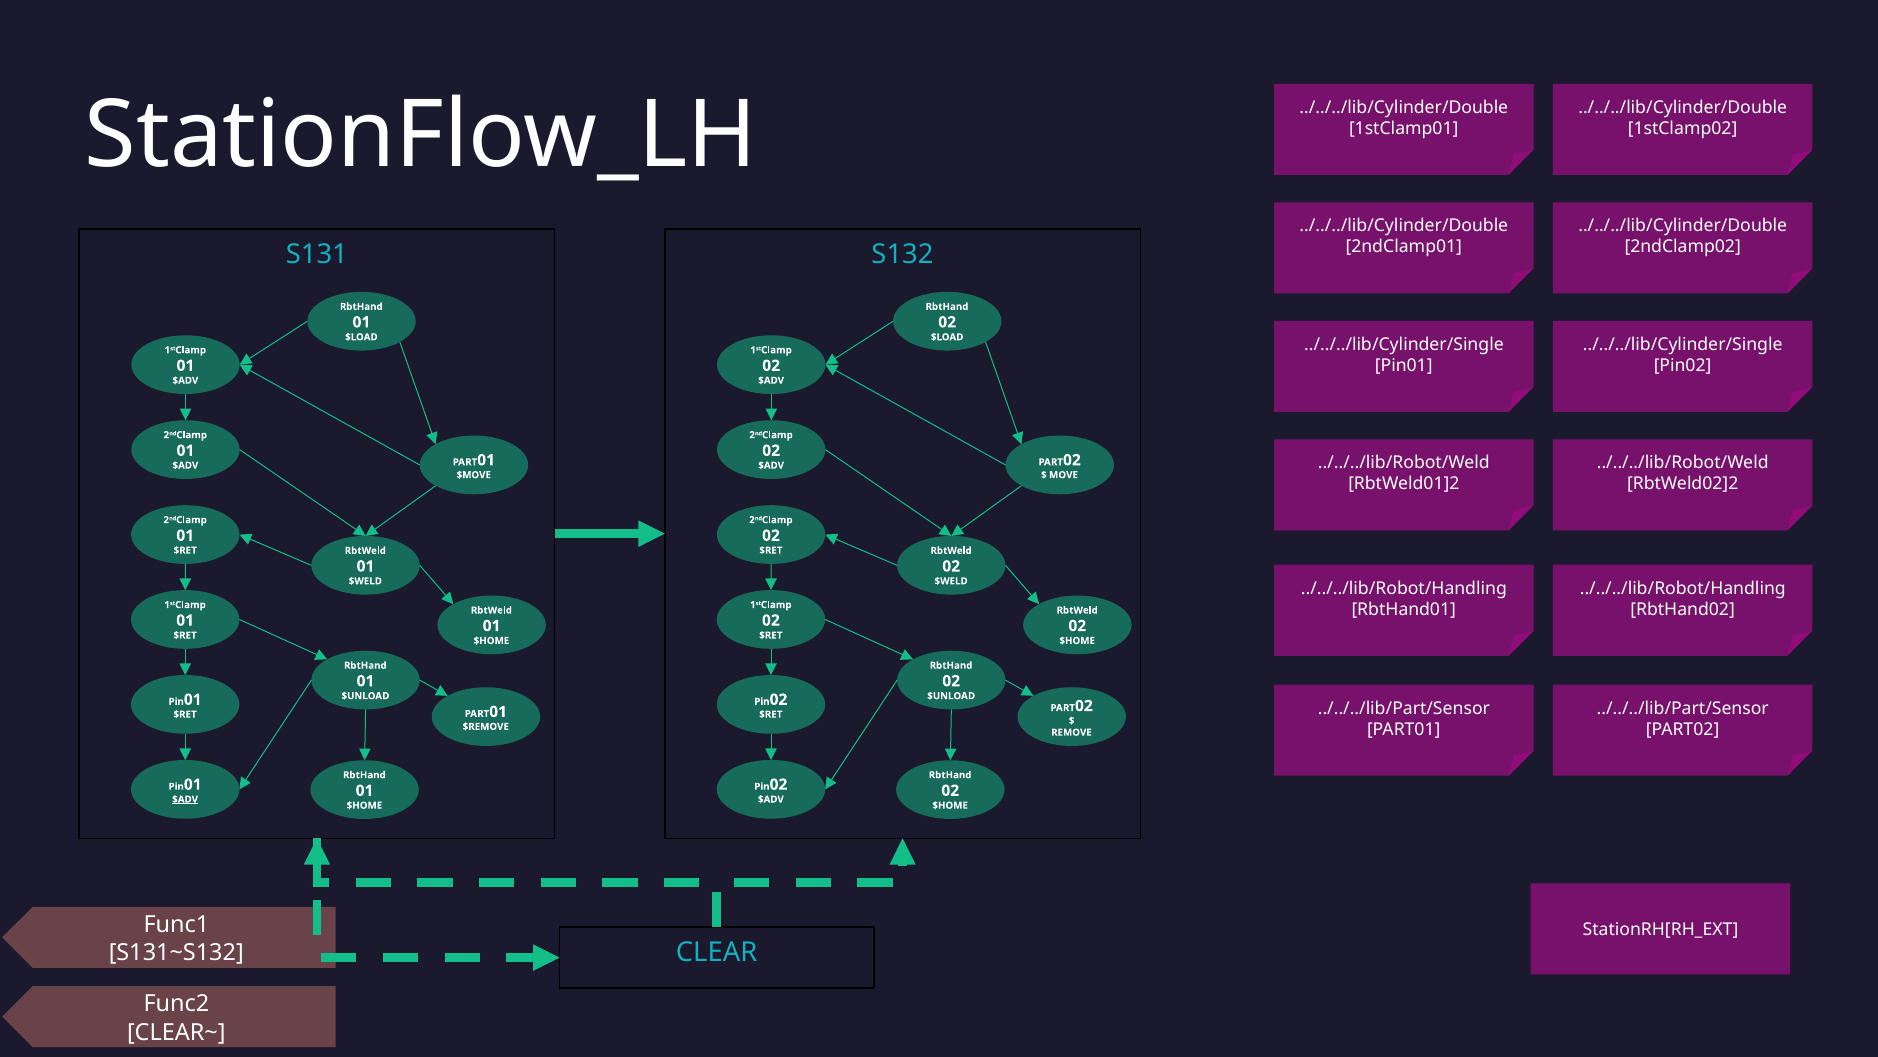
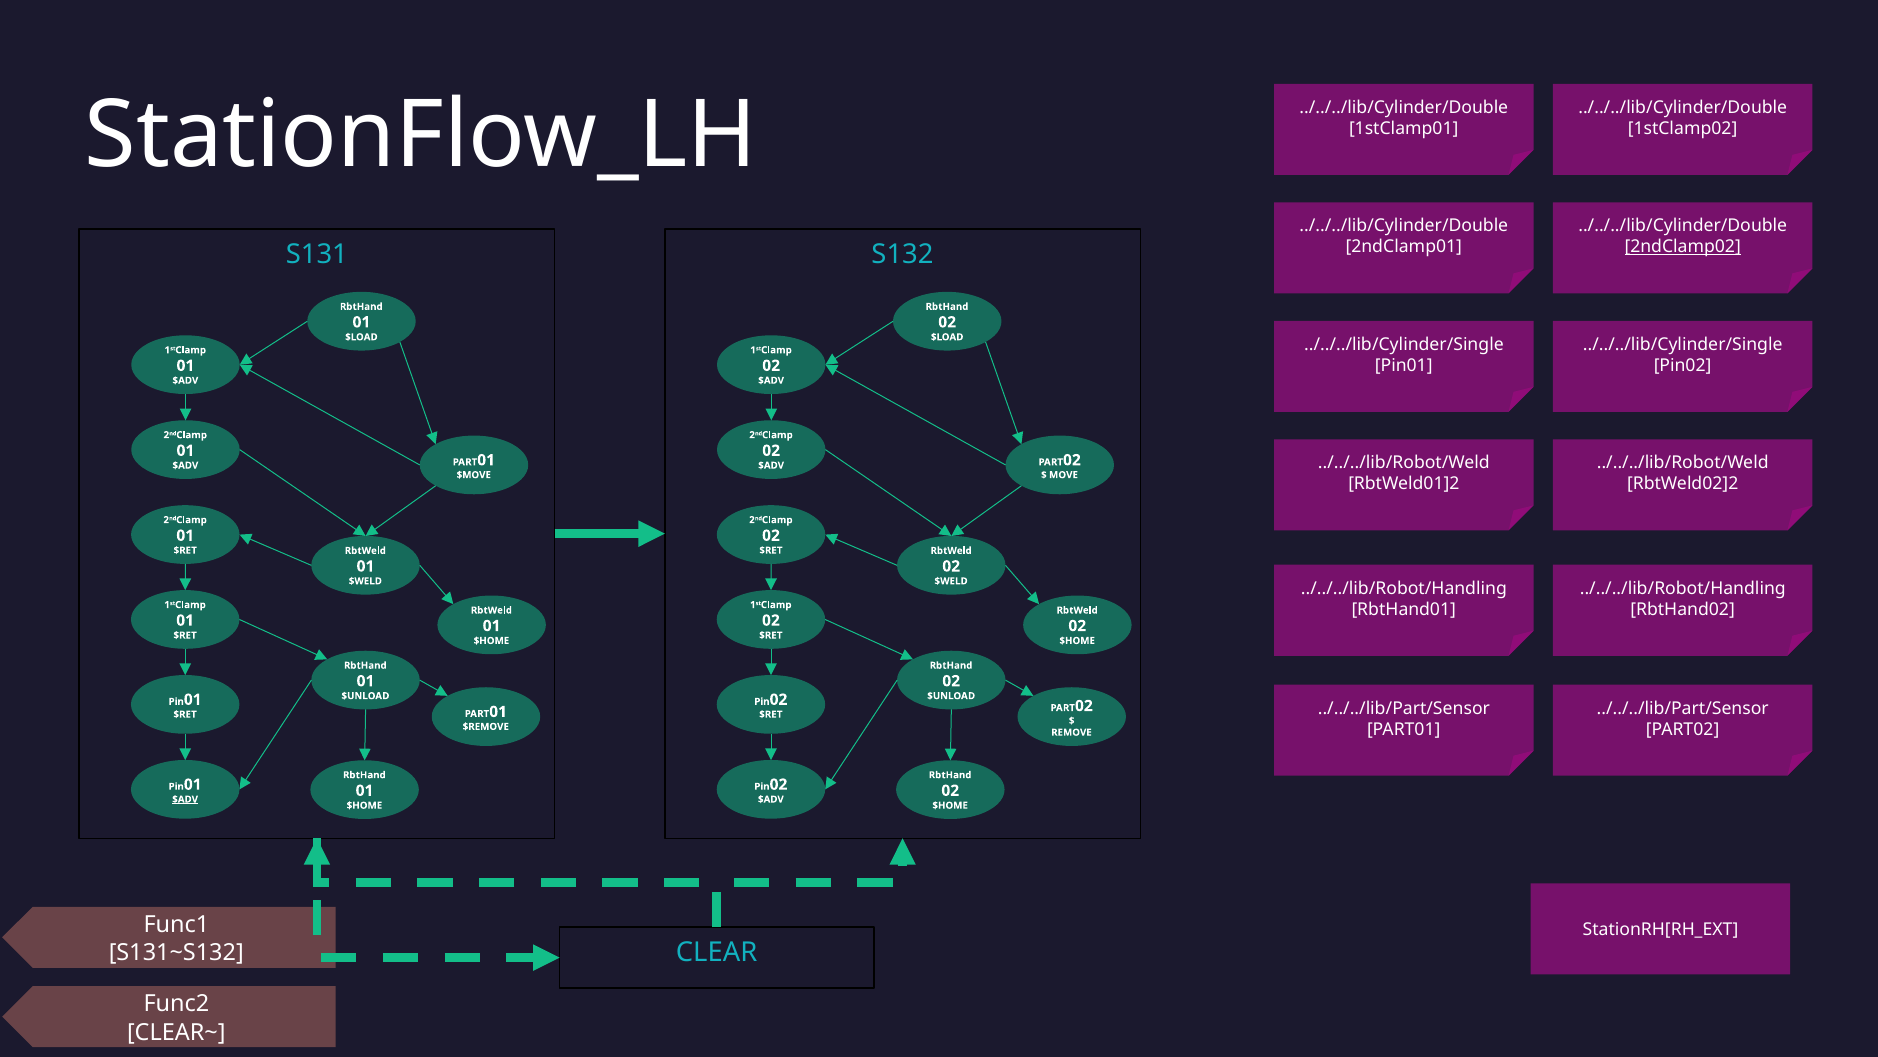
2ndClamp02 underline: none -> present (1683, 247)
